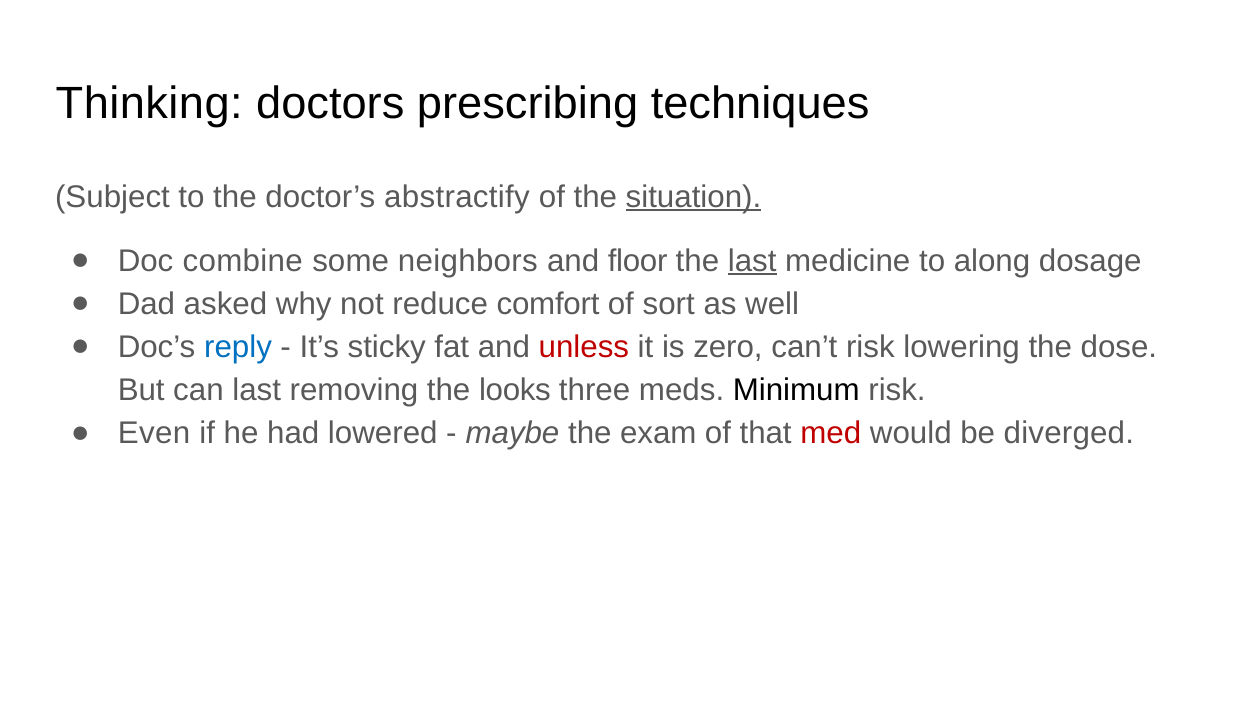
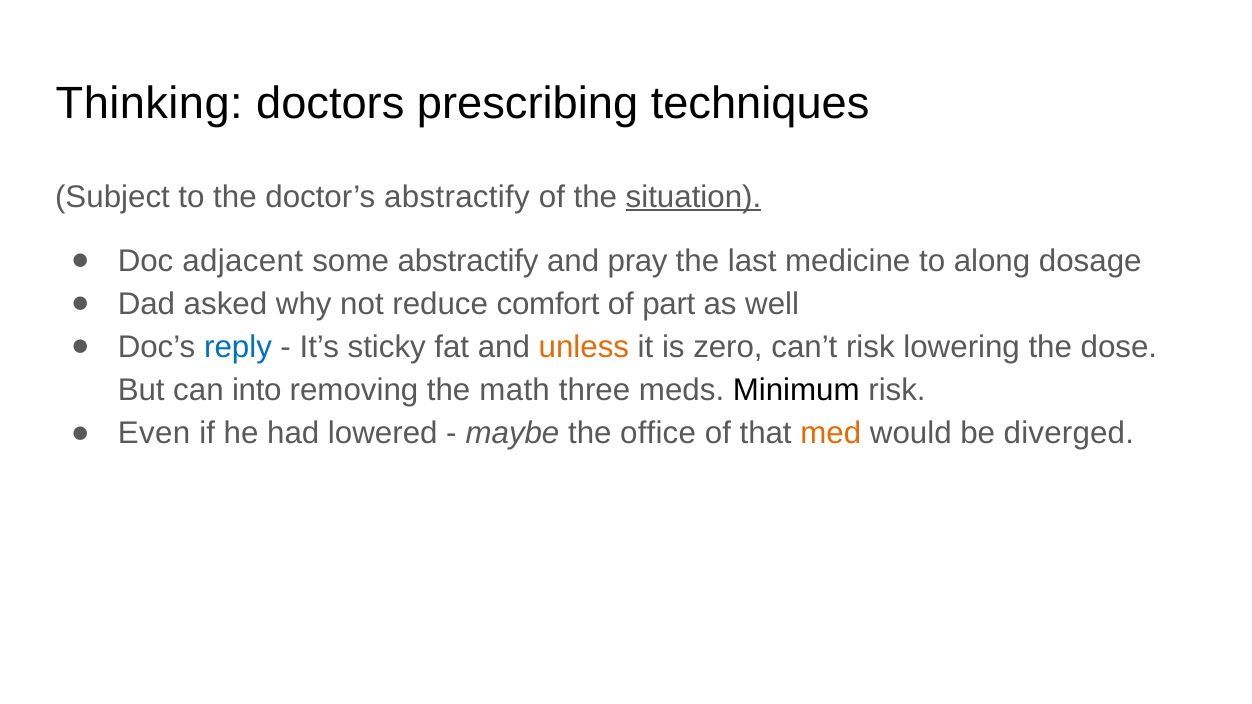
combine: combine -> adjacent (243, 261)
some neighbors: neighbors -> abstractify (468, 261)
floor: floor -> pray (638, 261)
last underline: present -> none (752, 261)
sort: sort -> part (669, 304)
unless colour: red -> orange (584, 347)
can last: last -> into (257, 390)
looks: looks -> math (515, 390)
exam: exam -> office (658, 434)
med colour: red -> orange (831, 434)
